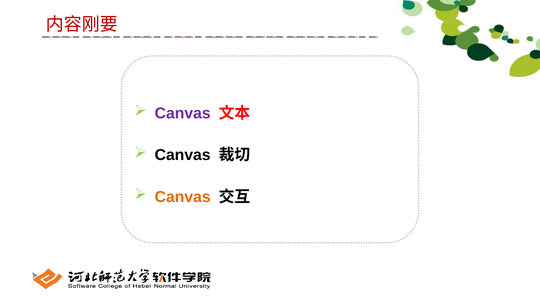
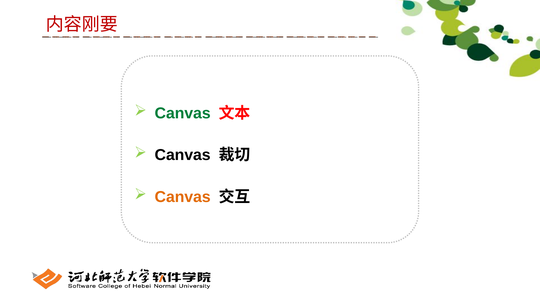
Canvas colour: purple -> green (183, 113)
